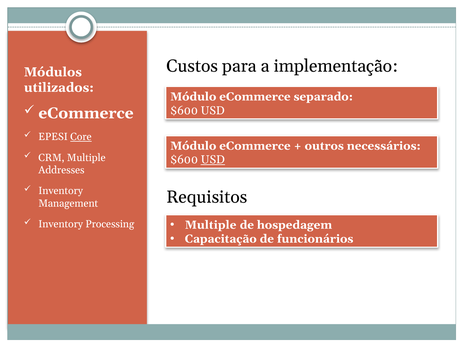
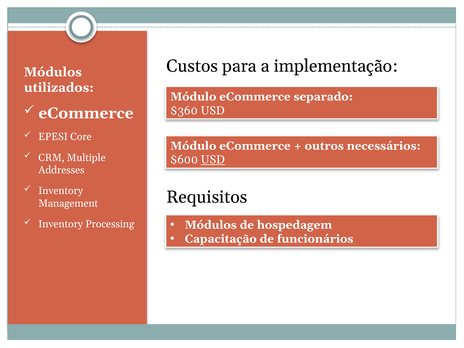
$600: $600 -> $360 (184, 111)
Core underline: present -> none (81, 137)
Multiple: Multiple -> Módulos (211, 225)
